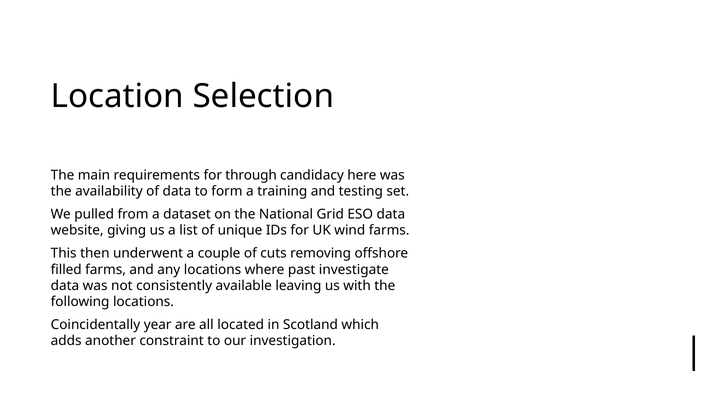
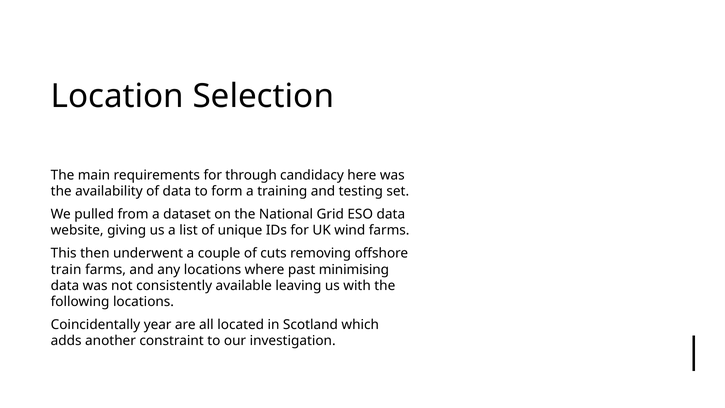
filled: filled -> train (66, 269)
investigate: investigate -> minimising (354, 269)
